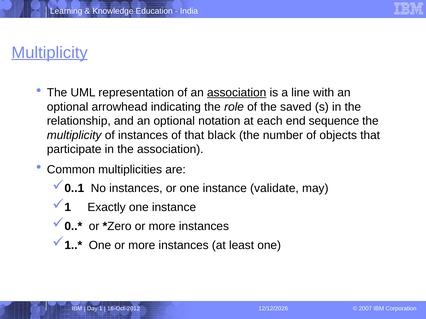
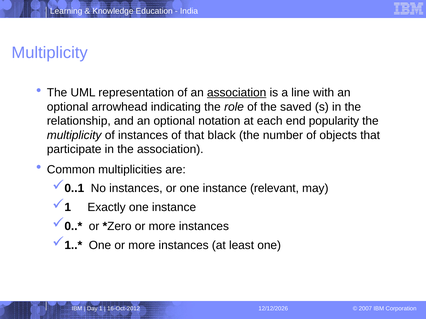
Multiplicity underline: present -> none (50, 53)
sequence: sequence -> popularity (334, 121)
validate: validate -> relevant (275, 189)
